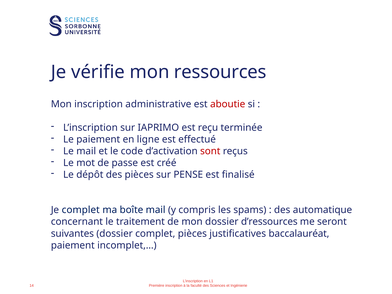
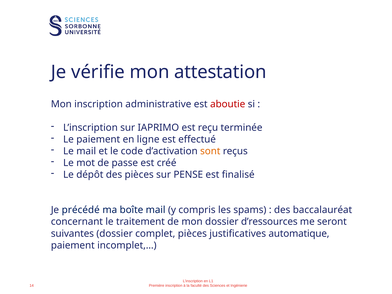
ressources: ressources -> attestation (220, 72)
sont colour: red -> orange (210, 151)
Je complet: complet -> précédé (81, 210)
automatique: automatique -> baccalauréat (322, 210)
baccalauréat: baccalauréat -> automatique (299, 234)
